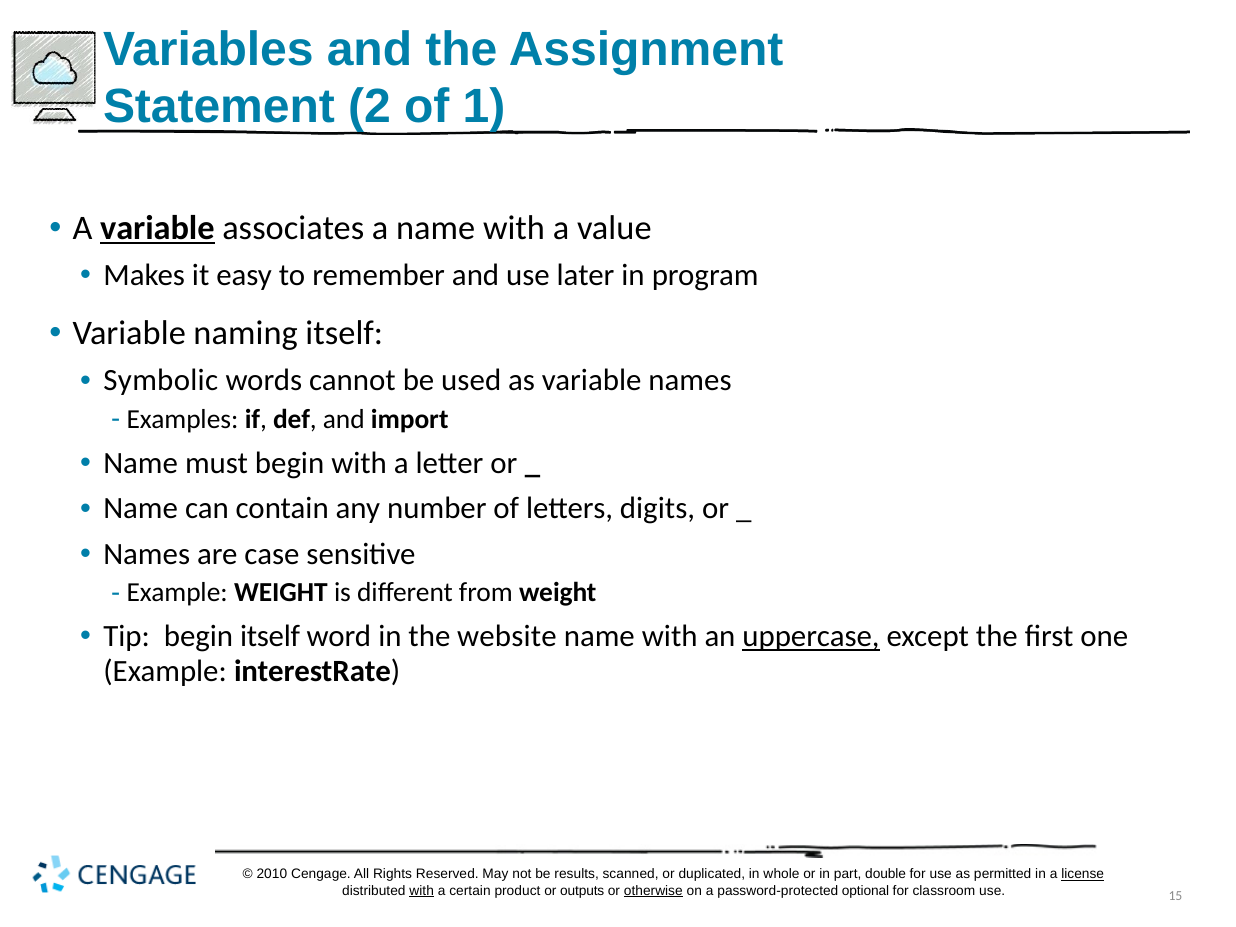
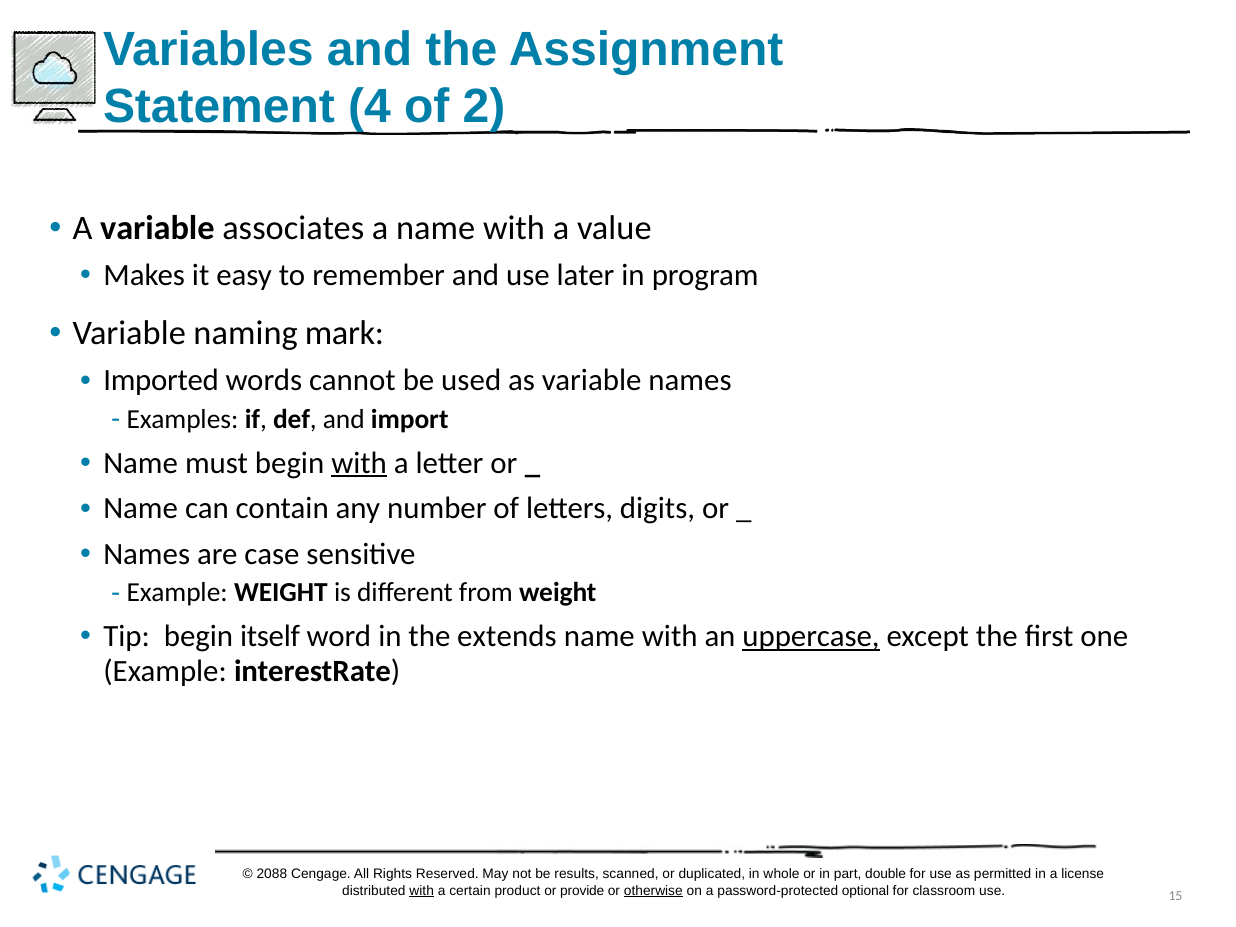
2: 2 -> 4 (369, 107)
1: 1 -> 2 (484, 107)
variable underline: present -> none (157, 228)
naming itself: itself -> mark (344, 333)
Symbolic: Symbolic -> Imported (161, 381)
with underline: none -> present (359, 463)
website: website -> extends (507, 637)
2010: 2010 -> 2088 (272, 874)
license underline: present -> none (1083, 874)
outputs: outputs -> provide (582, 891)
